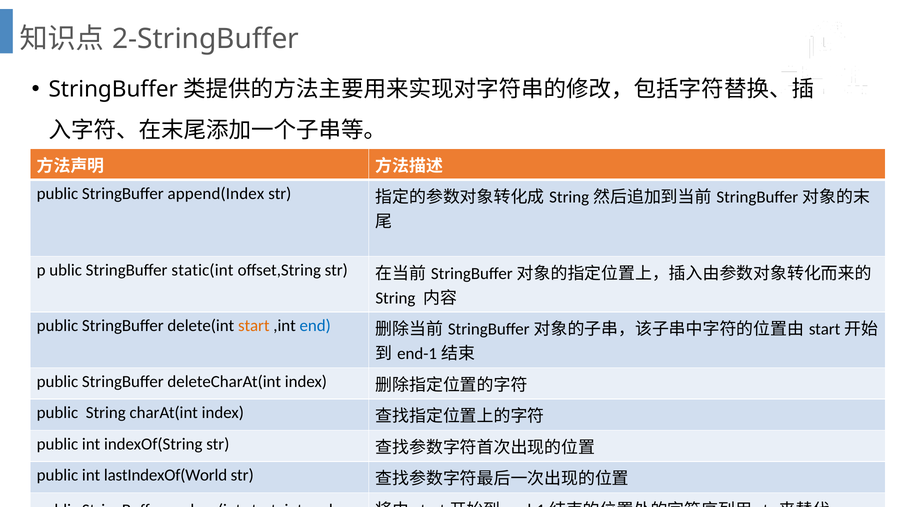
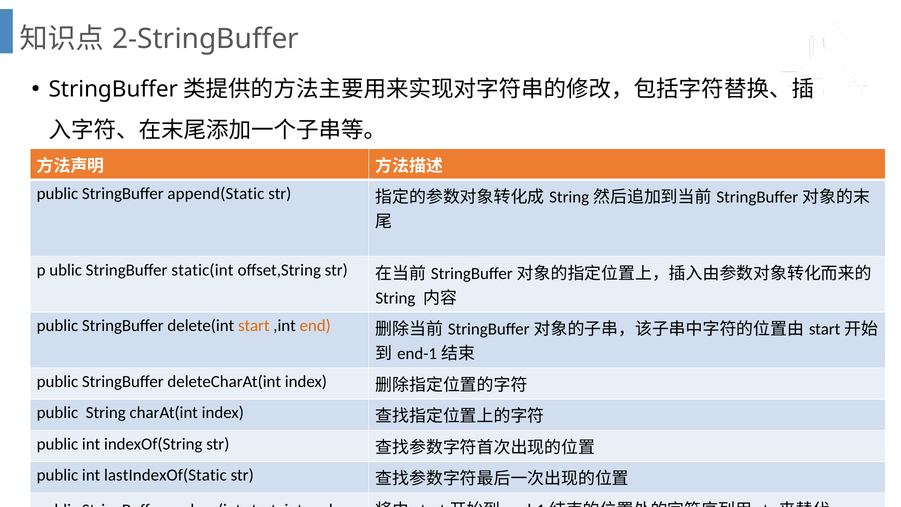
append(Index: append(Index -> append(Static (216, 194)
end colour: blue -> orange (315, 326)
lastIndexOf(World: lastIndexOf(World -> lastIndexOf(Static (165, 475)
